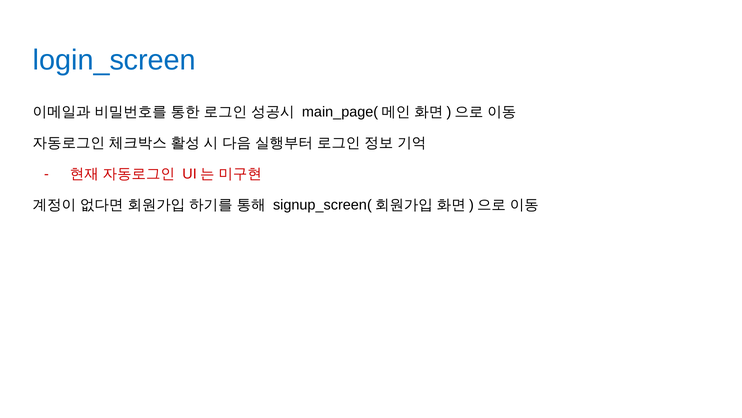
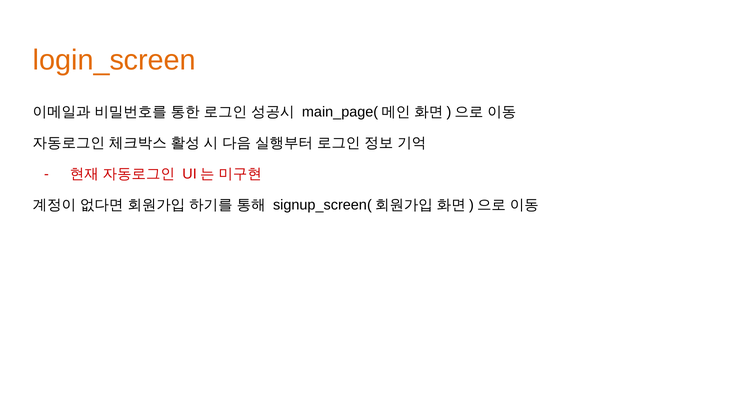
login_screen colour: blue -> orange (114, 60)
